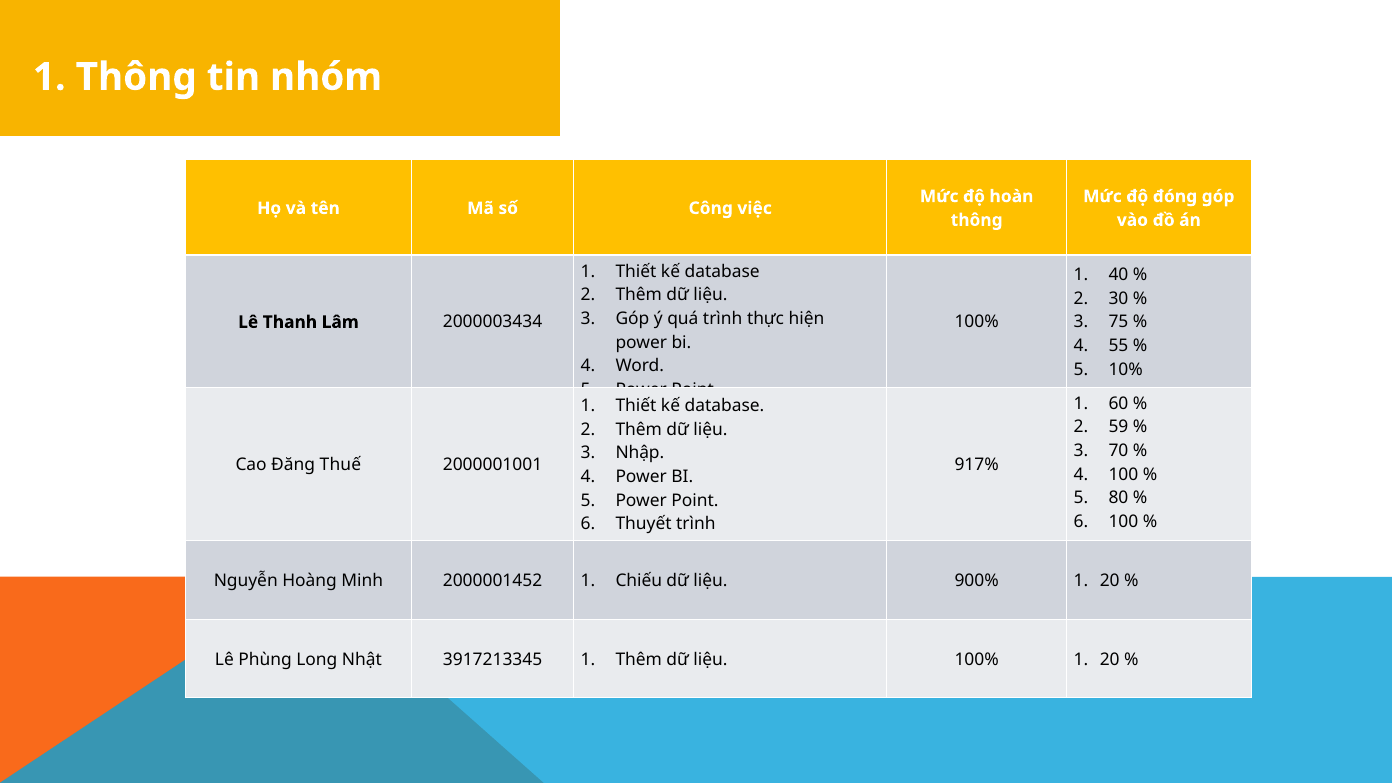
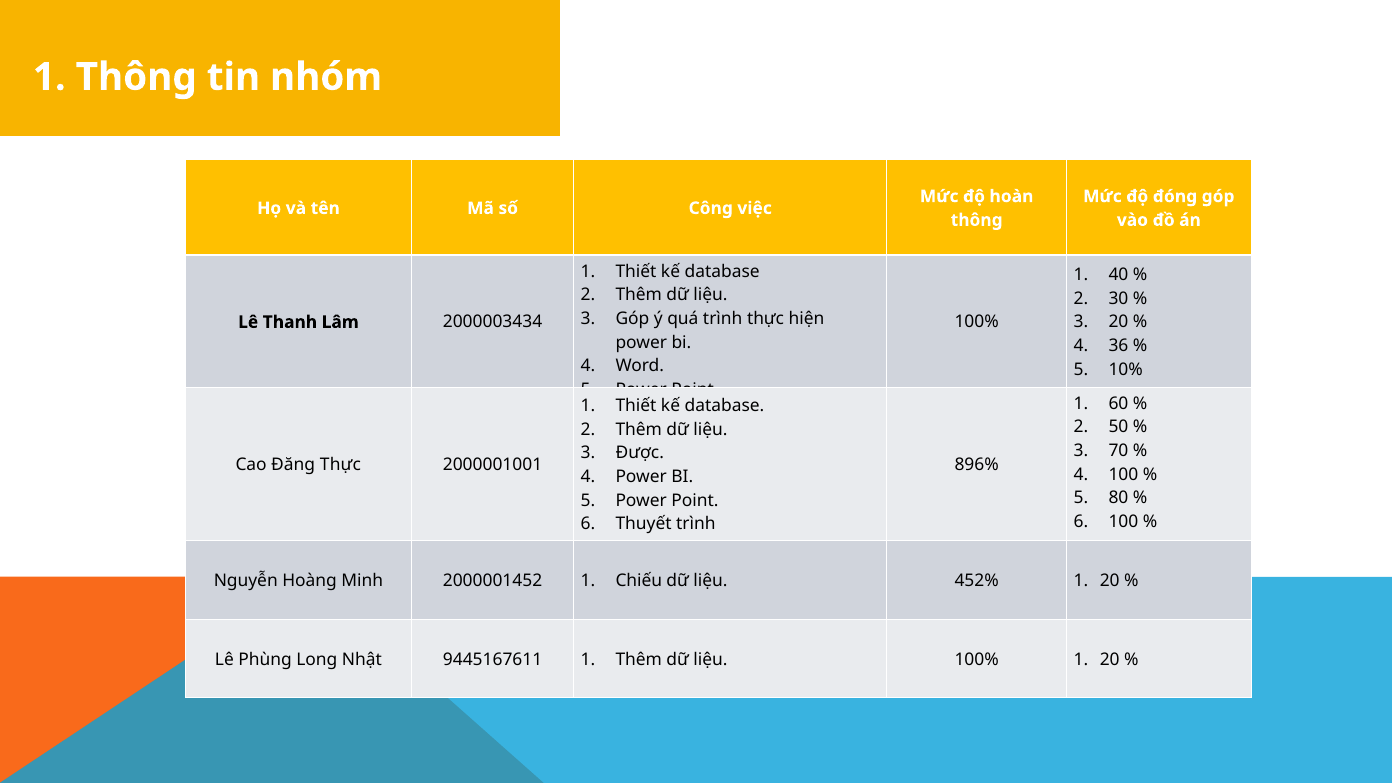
75: 75 -> 20 (1118, 322)
55: 55 -> 36 (1118, 346)
59: 59 -> 50 (1118, 427)
Nhập: Nhập -> Được (640, 453)
Đăng Thuế: Thuế -> Thực (340, 465)
917%: 917% -> 896% (977, 465)
900%: 900% -> 452% (977, 581)
3917213345: 3917213345 -> 9445167611 (493, 659)
